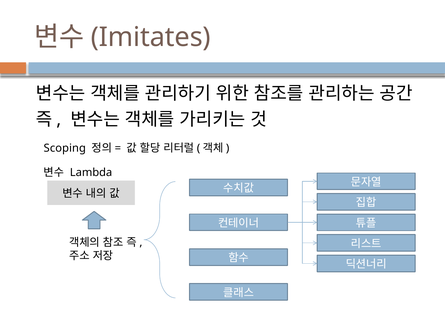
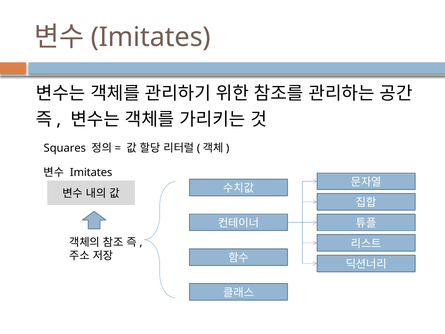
Scoping: Scoping -> Squares (65, 148)
Lambda: Lambda -> Imitates (91, 172)
